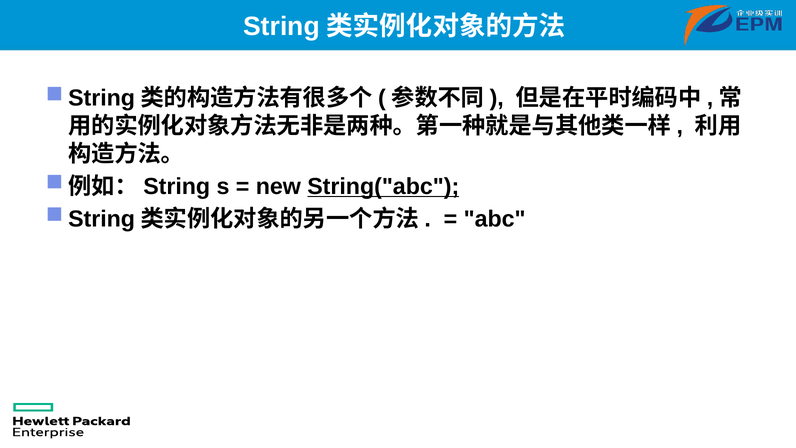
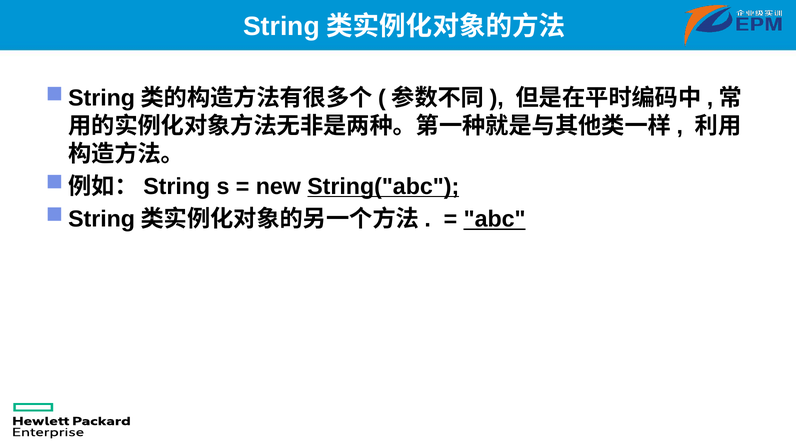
abc underline: none -> present (495, 219)
